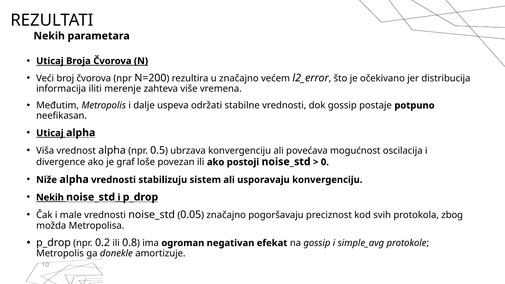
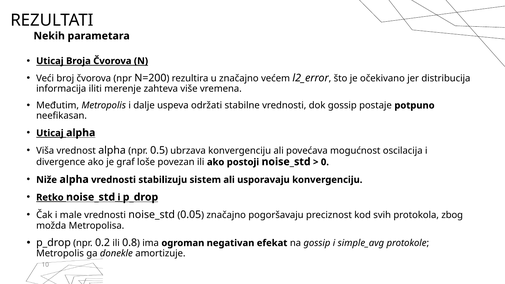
Nekih: Nekih -> Retko (50, 197)
